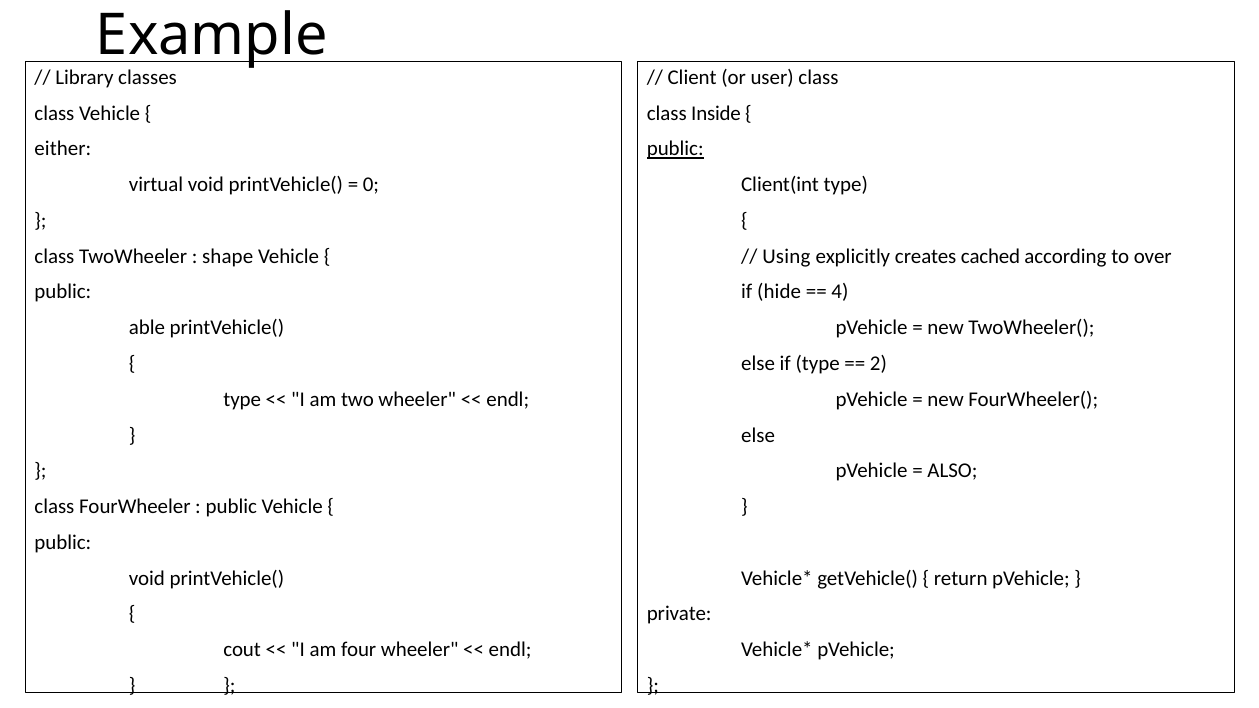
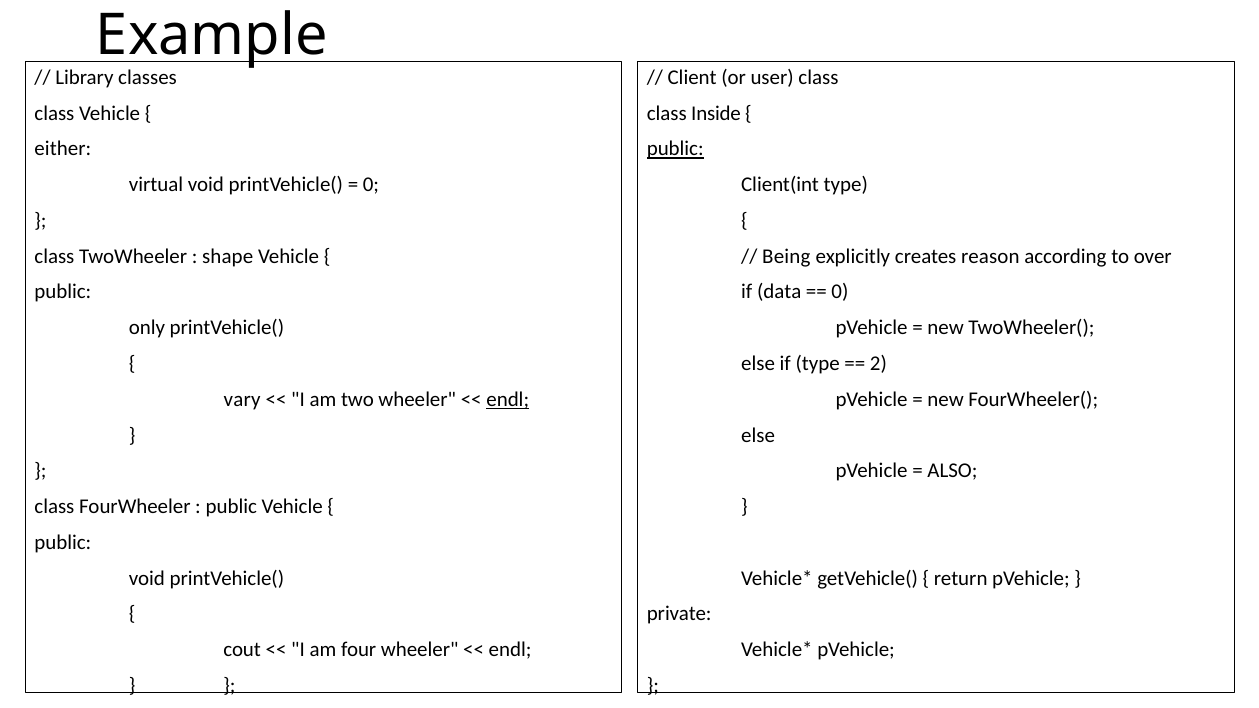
Using: Using -> Being (786, 256)
cached: cached -> reason (990, 256)
hide: hide -> data (779, 292)
4: 4 -> 0 (840, 292)
able: able -> only (147, 328)
type: type -> vary (242, 399)
endl underline: none -> present (508, 399)
